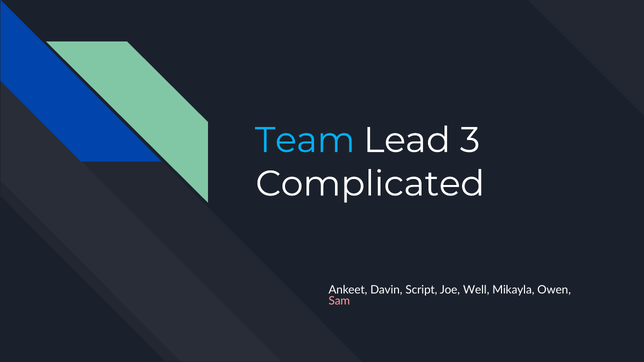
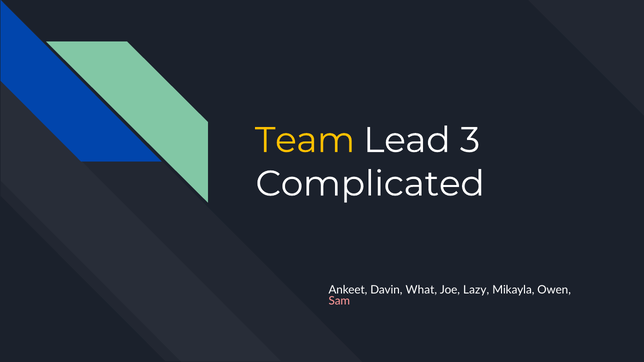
Team colour: light blue -> yellow (305, 140)
Script: Script -> What (421, 290)
Well: Well -> Lazy (476, 290)
